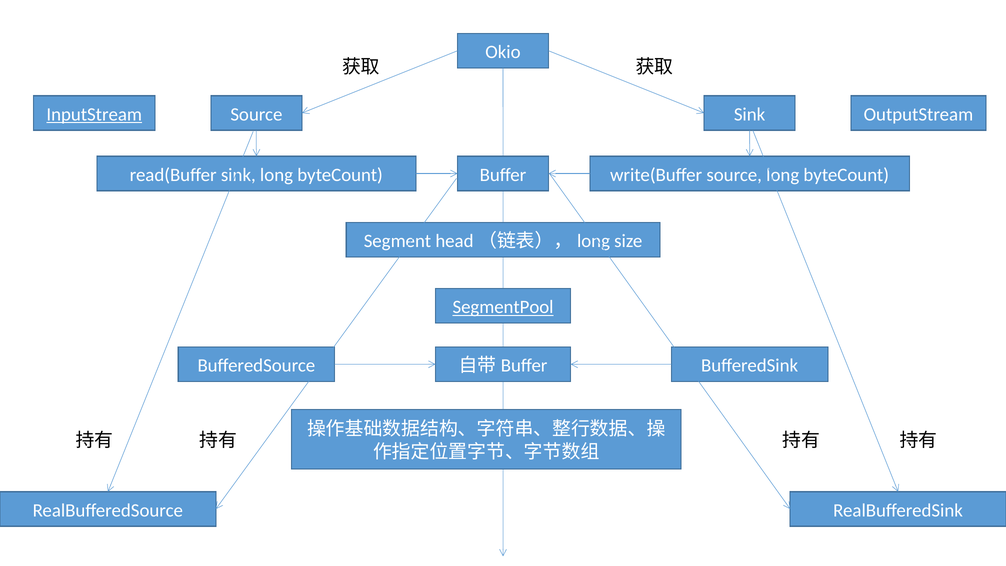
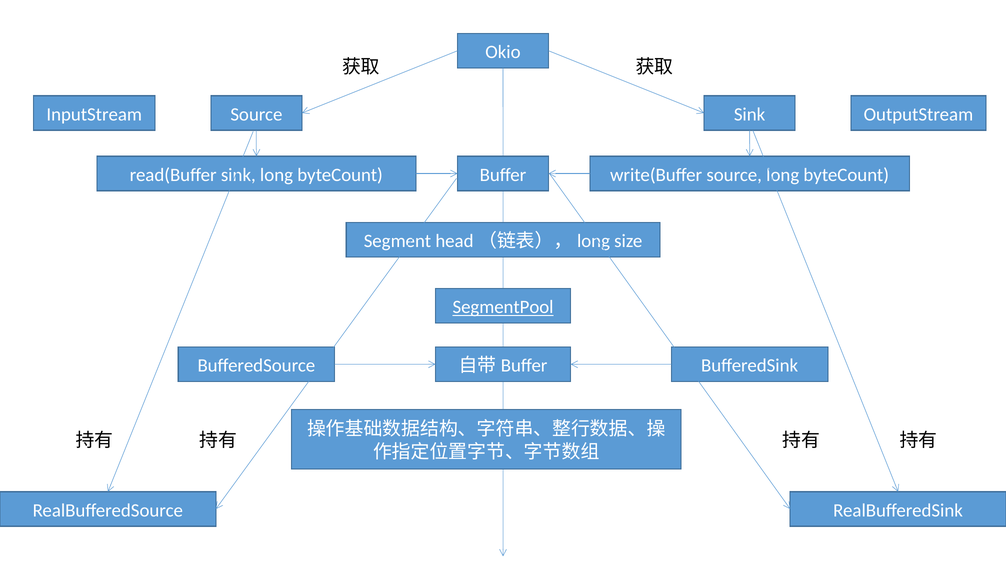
InputStream underline: present -> none (94, 114)
